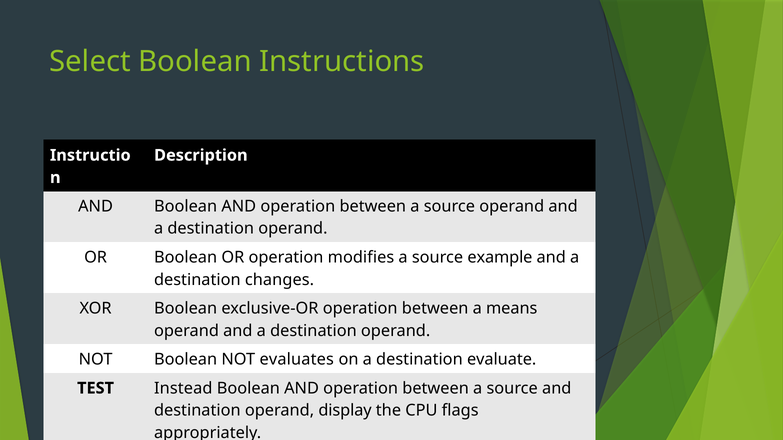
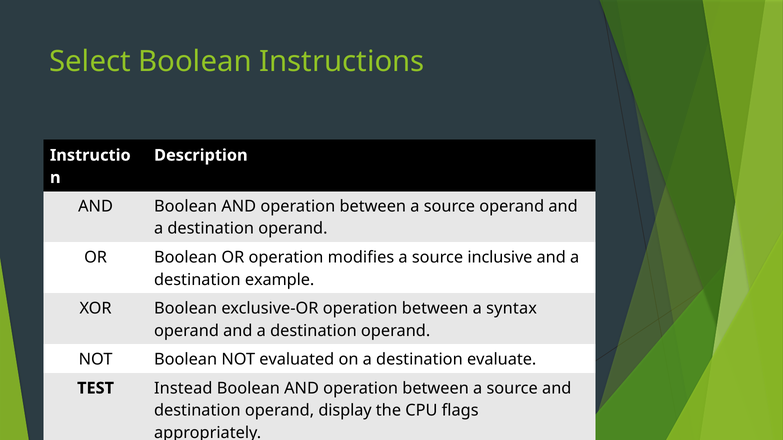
example: example -> inclusive (500, 258)
changes: changes -> example (280, 280)
means: means -> syntax (512, 309)
evaluates: evaluates -> evaluated (297, 360)
